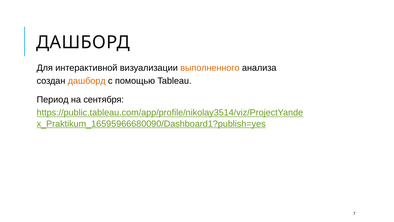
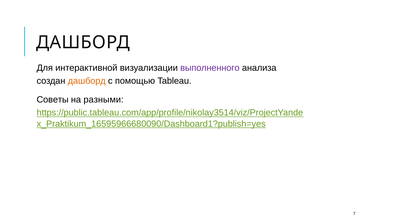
выполненного colour: orange -> purple (210, 68)
Период: Период -> Советы (53, 99)
сентября: сентября -> разными (104, 99)
